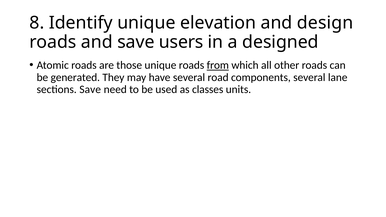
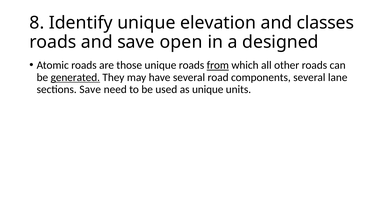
design: design -> classes (325, 23)
users: users -> open (181, 42)
generated underline: none -> present (75, 77)
as classes: classes -> unique (208, 90)
